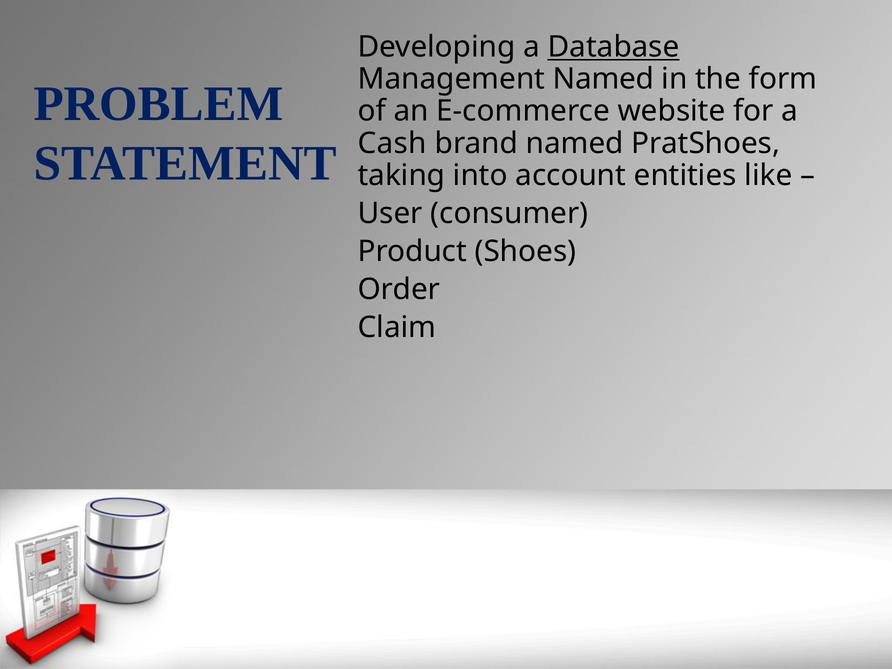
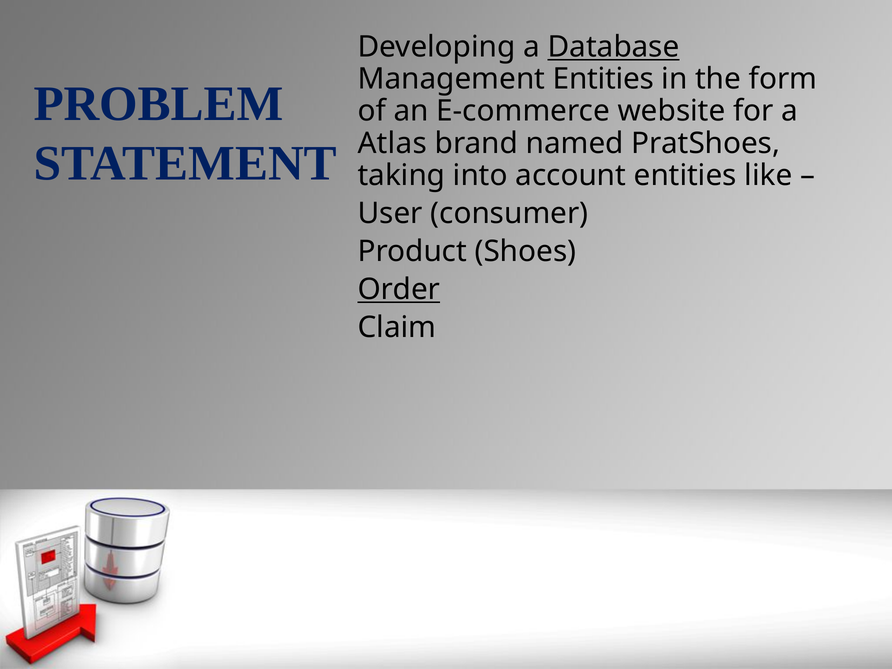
Management Named: Named -> Entities (603, 79)
Cash: Cash -> Atlas (392, 143)
Order underline: none -> present (399, 289)
